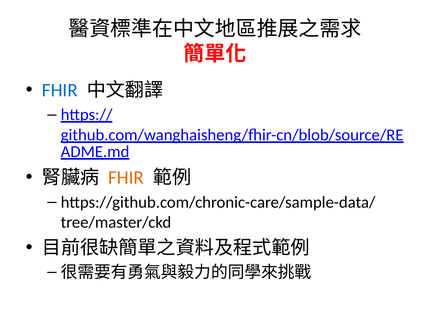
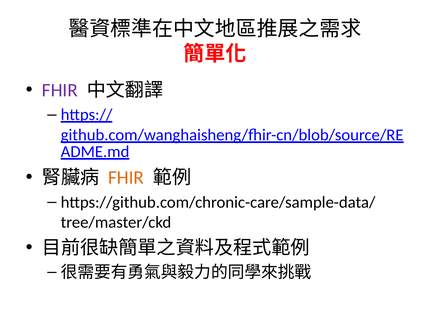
FHIR colour: blue -> purple (60, 90)
